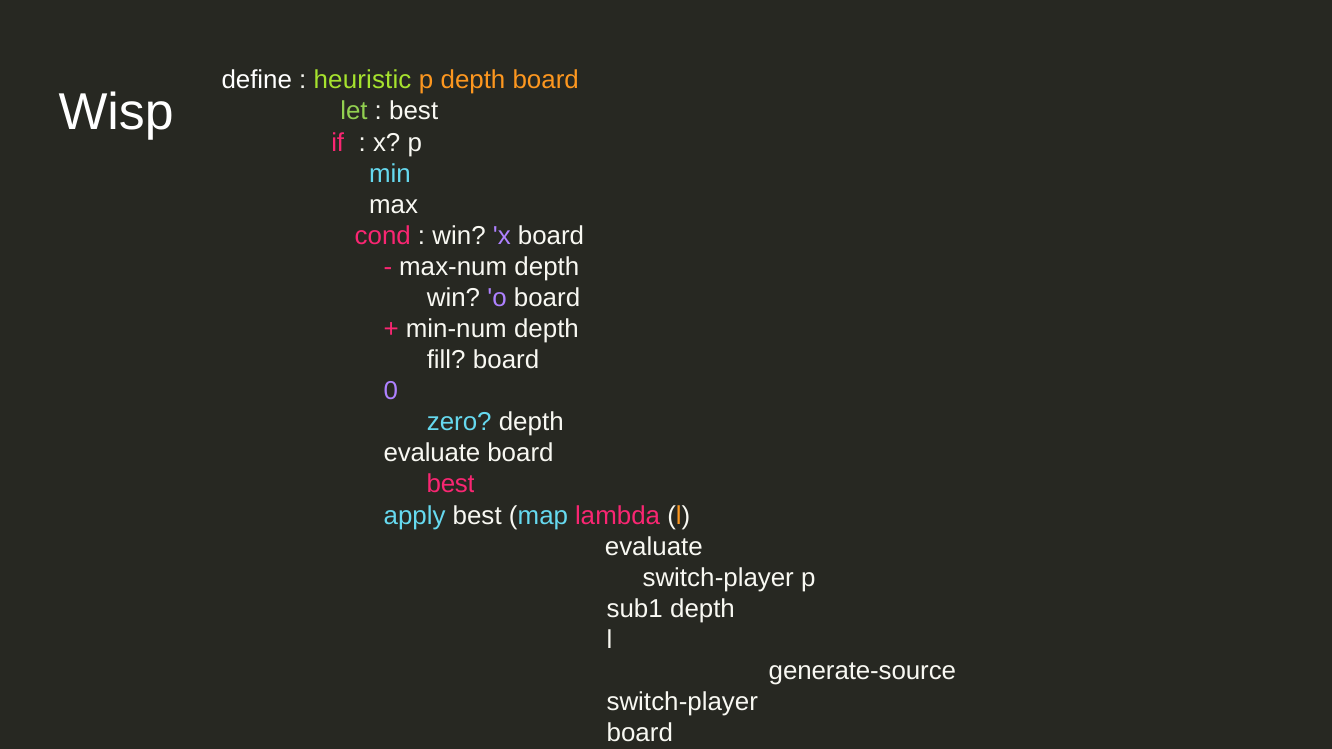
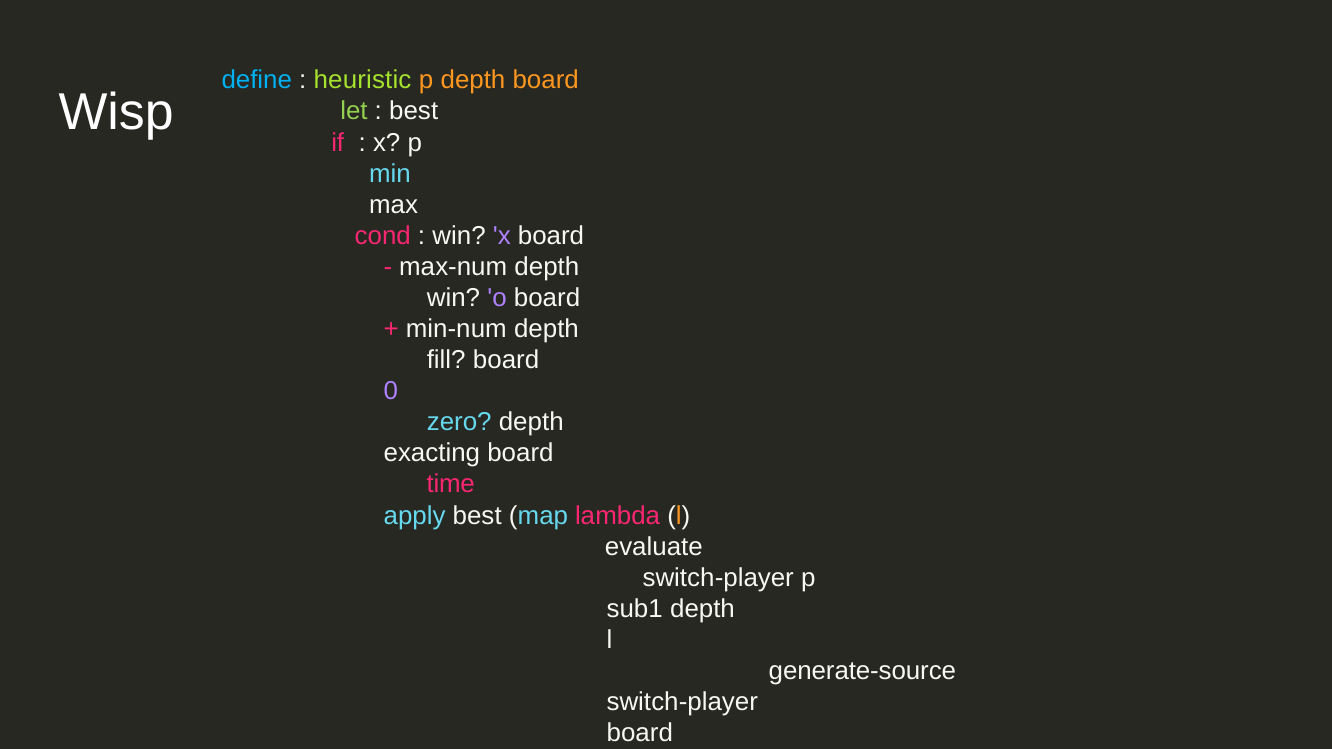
define colour: white -> light blue (257, 80)
evaluate: evaluate -> exacting (432, 454)
best: best -> time (451, 485)
